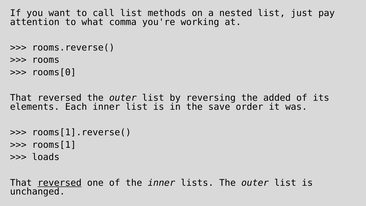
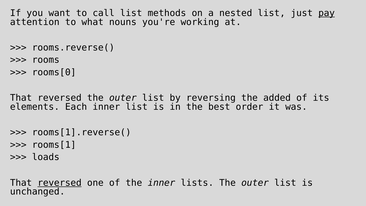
pay underline: none -> present (327, 13)
comma: comma -> nouns (123, 22)
save: save -> best (219, 107)
